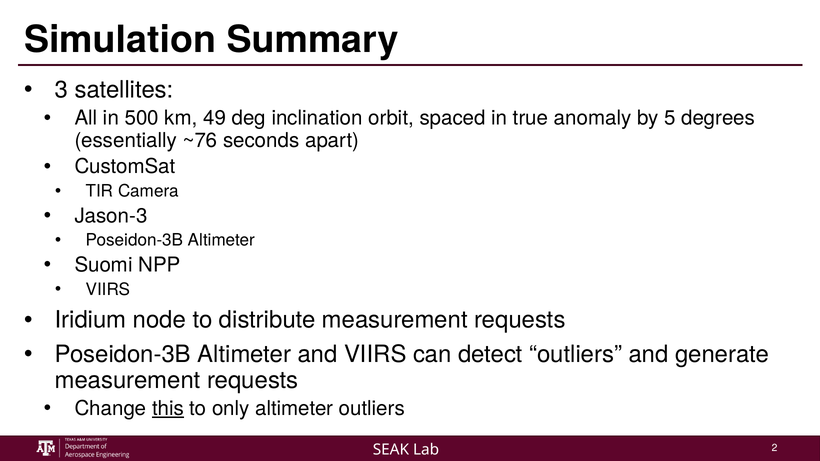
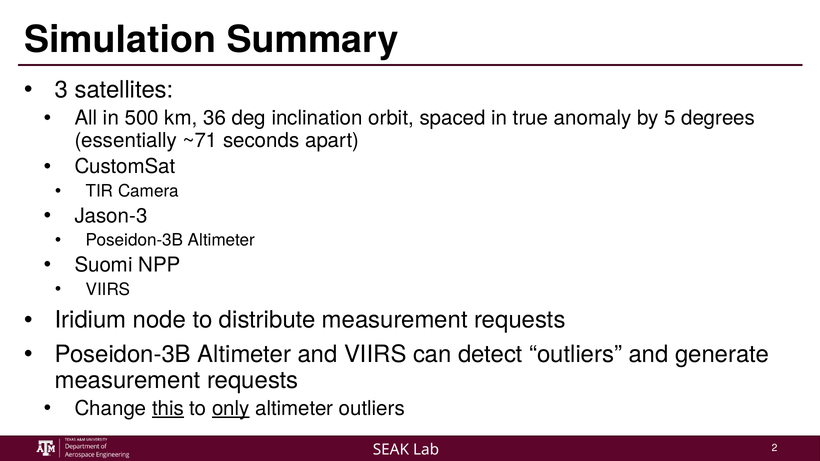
49: 49 -> 36 (215, 118)
~76: ~76 -> ~71 (200, 140)
only underline: none -> present (231, 409)
